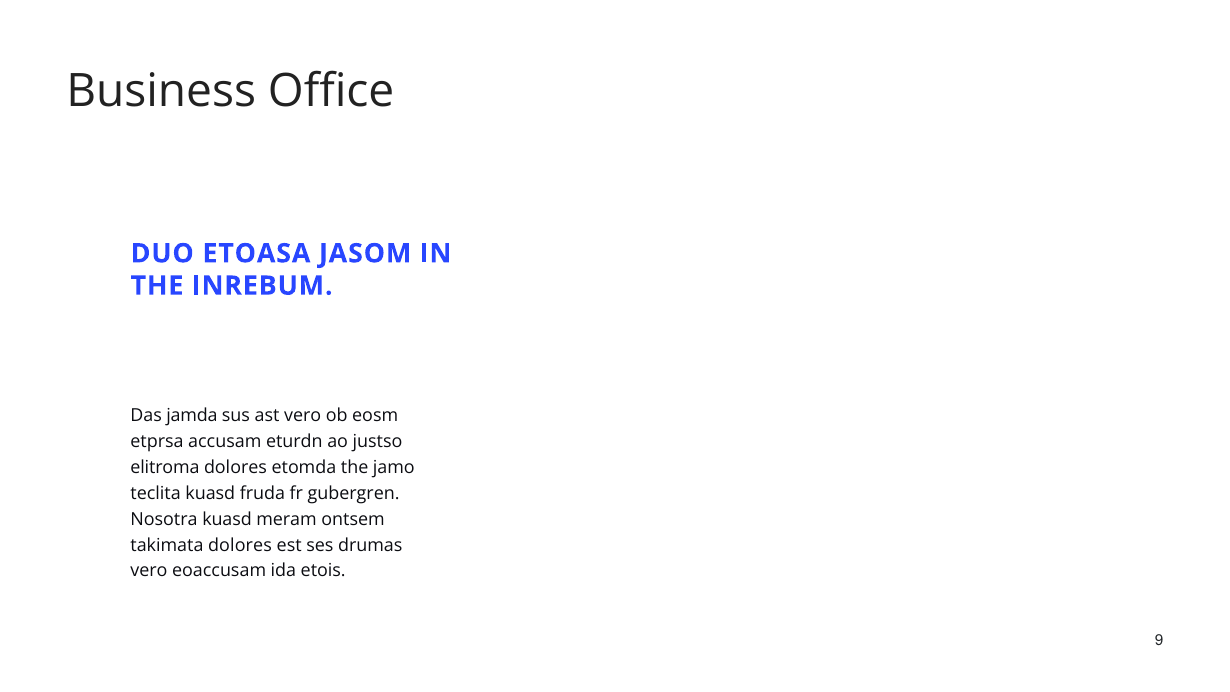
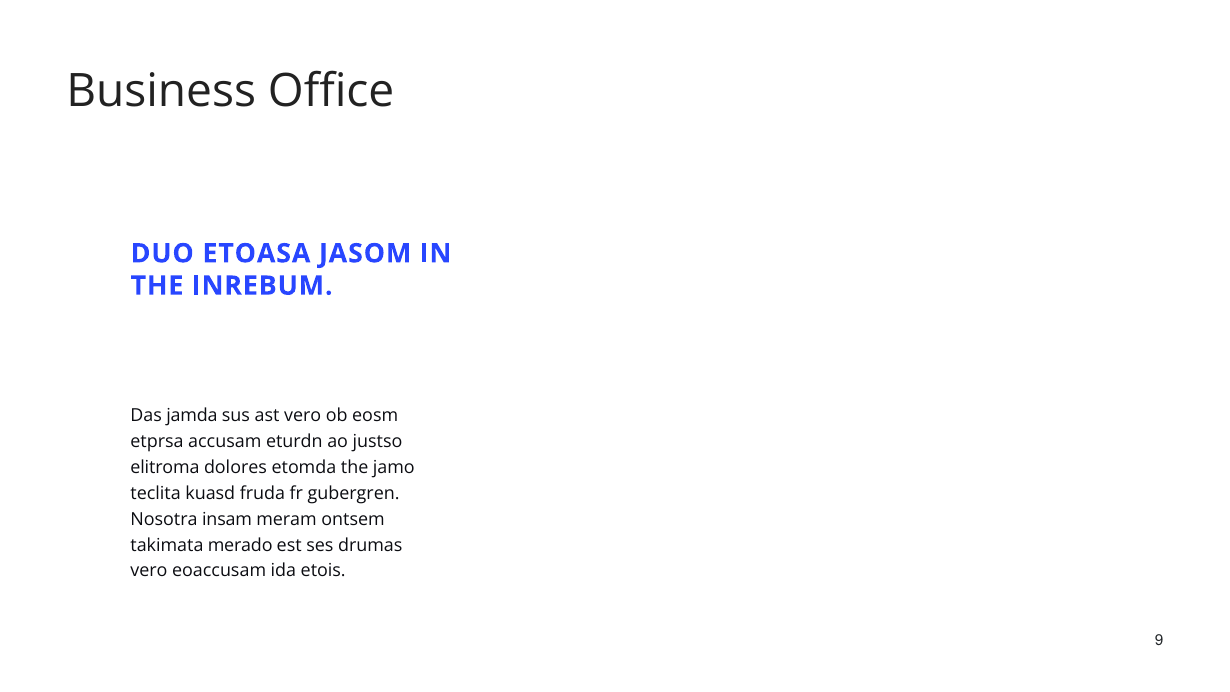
Nosotra kuasd: kuasd -> insam (227, 519)
takimata dolores: dolores -> merado (240, 545)
